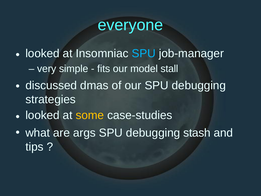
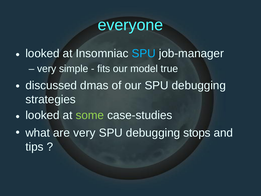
stall: stall -> true (169, 69)
some colour: yellow -> light green (90, 115)
are args: args -> very (84, 133)
stash: stash -> stops (197, 133)
